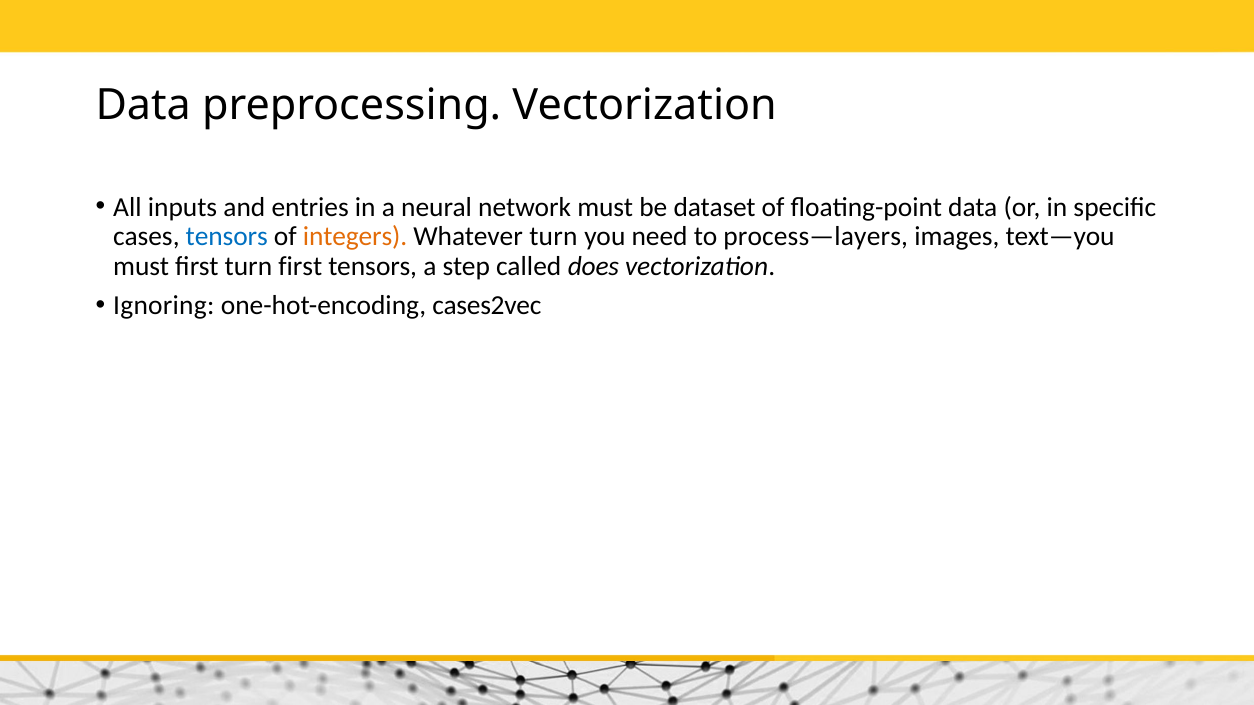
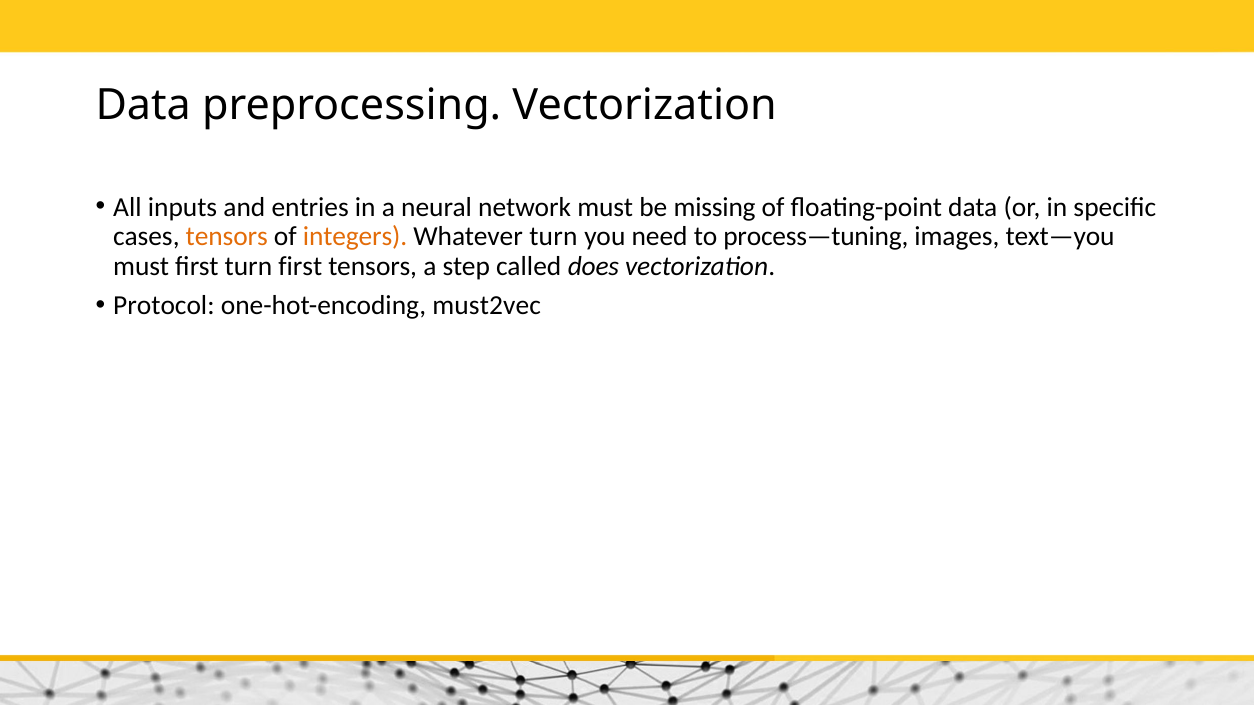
dataset: dataset -> missing (715, 207)
tensors colour: blue -> orange (227, 237)
process—layers: process—layers -> process—tuning (816, 237)
Ignoring: Ignoring -> Protocol (164, 306)
cases2vec: cases2vec -> must2vec (487, 306)
